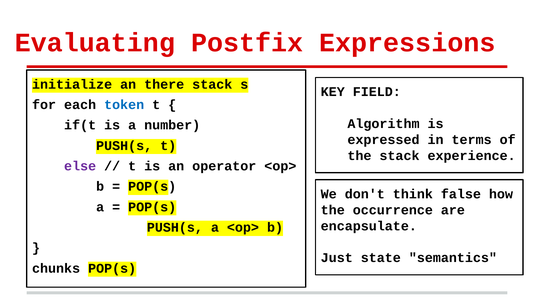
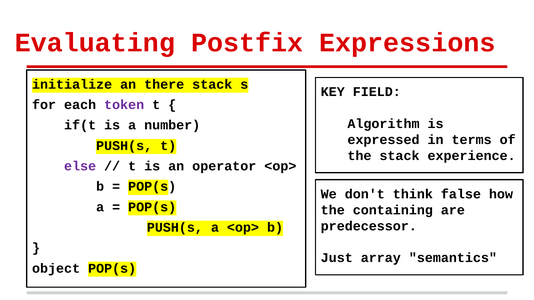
token colour: blue -> purple (124, 105)
occurrence: occurrence -> containing (393, 210)
encapsulate: encapsulate -> predecessor (369, 226)
state: state -> array (381, 258)
chunks: chunks -> object (56, 269)
